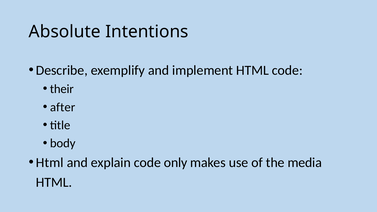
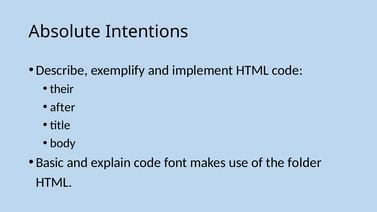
Html: Html -> Basic (50, 163)
only: only -> font (176, 163)
media: media -> folder (305, 163)
